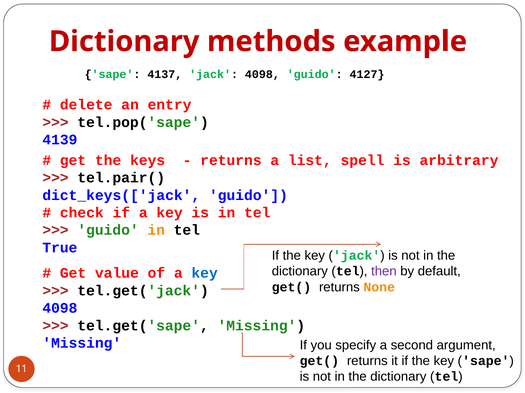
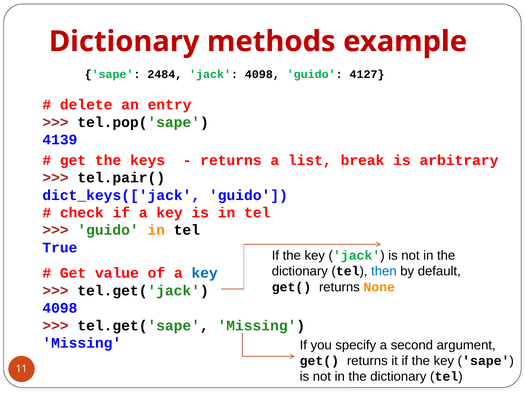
4137: 4137 -> 2484 (165, 74)
spell: spell -> break (363, 161)
then colour: purple -> blue (384, 272)
